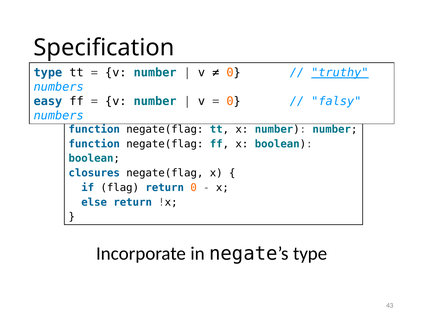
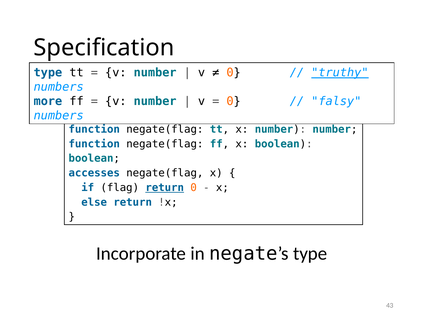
easy: easy -> more (48, 101)
closures: closures -> accesses (94, 173)
return underline: none -> present (165, 188)
